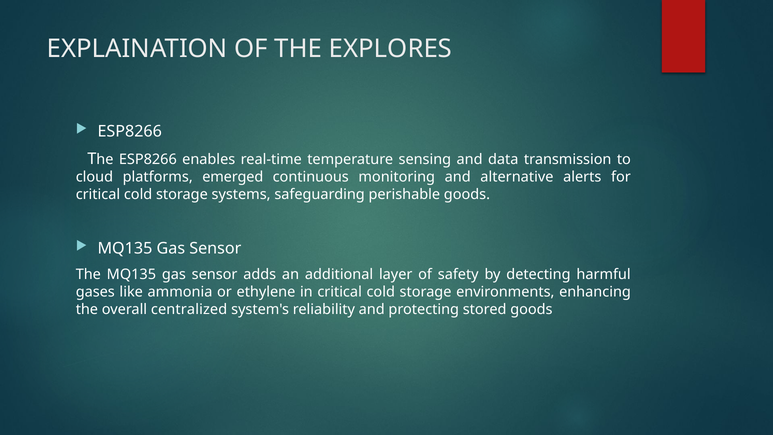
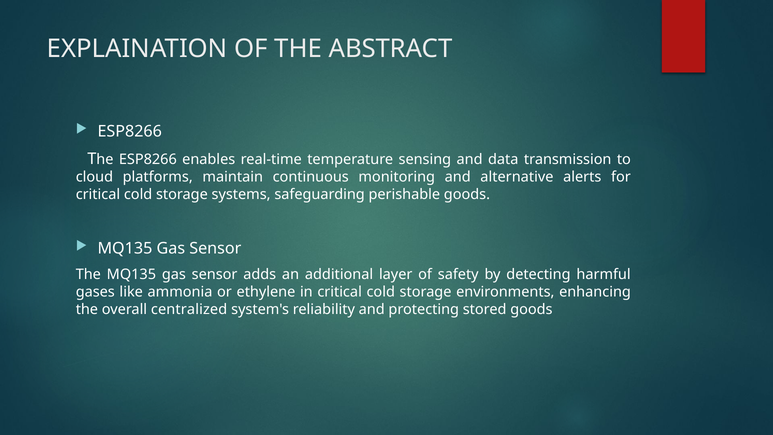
EXPLORES: EXPLORES -> ABSTRACT (391, 49)
emerged: emerged -> maintain (233, 177)
